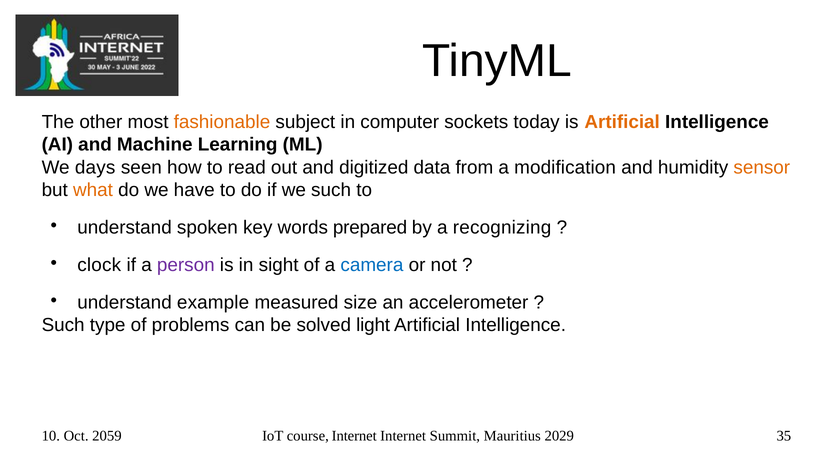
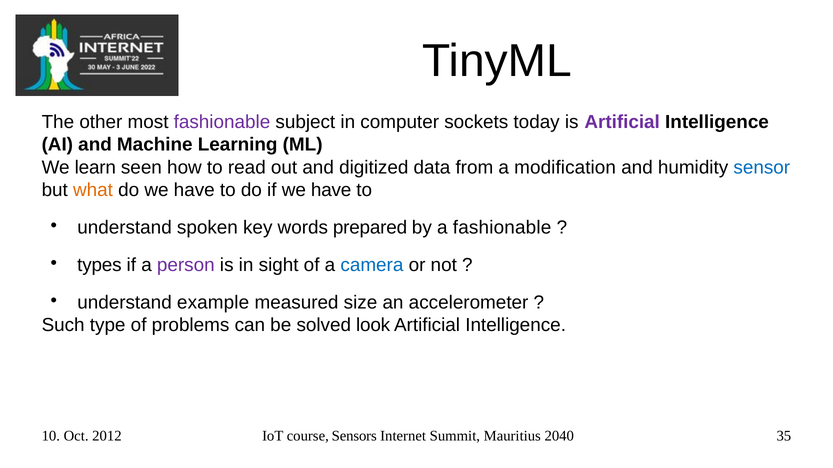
fashionable colour: orange -> purple (222, 122)
Artificial colour: orange -> purple (622, 122)
days: days -> learn (95, 168)
sensor colour: orange -> blue (762, 168)
if we such: such -> have (331, 190)
a recognizing: recognizing -> fashionable (502, 228)
clock: clock -> types (99, 265)
light: light -> look (373, 326)
2059: 2059 -> 2012 (107, 437)
course Internet: Internet -> Sensors (354, 437)
2029: 2029 -> 2040 (559, 437)
